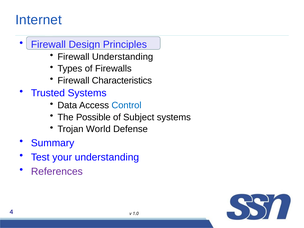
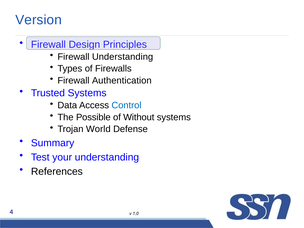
Internet: Internet -> Version (39, 20)
Characteristics: Characteristics -> Authentication (122, 81)
Subject: Subject -> Without (139, 117)
References colour: purple -> black (57, 171)
